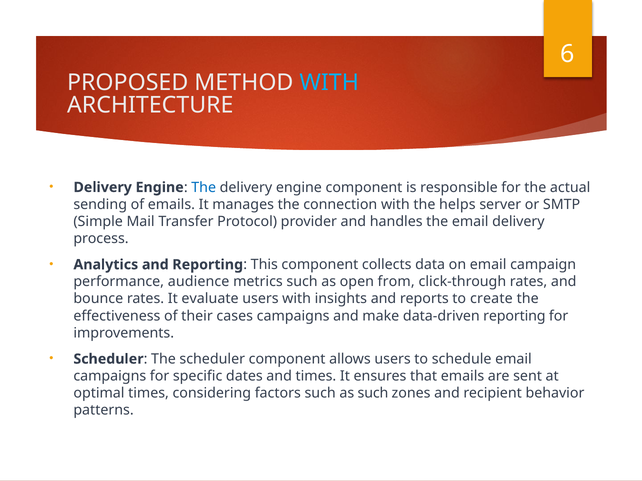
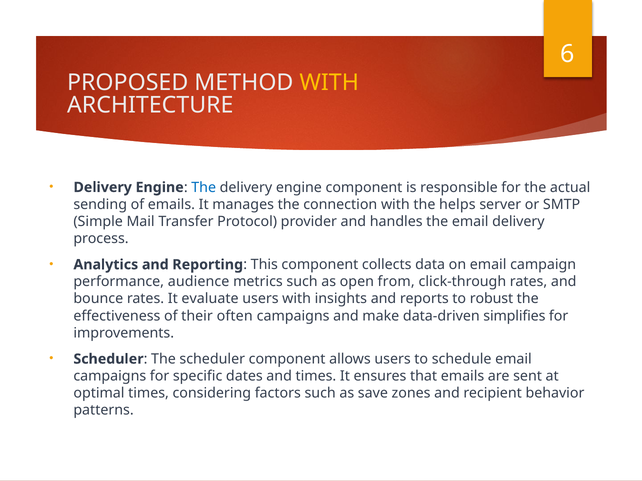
WITH colour: light blue -> yellow (329, 83)
create: create -> robust (492, 299)
cases: cases -> often (235, 316)
data-driven reporting: reporting -> simplifies (514, 316)
as such: such -> save (373, 394)
